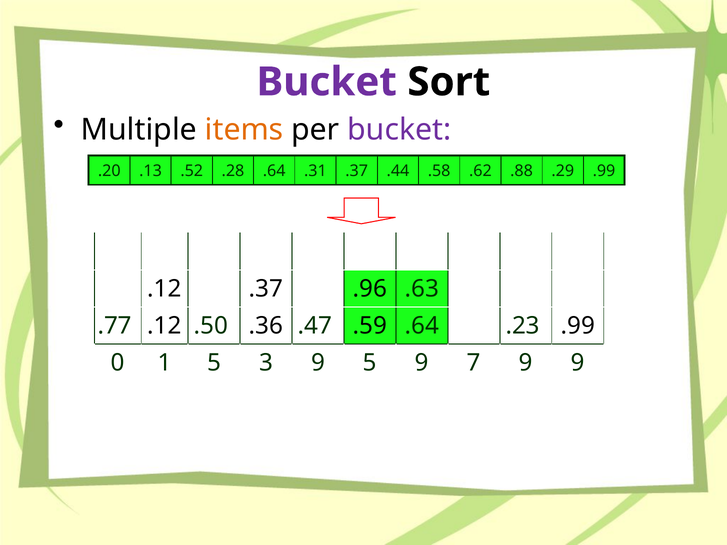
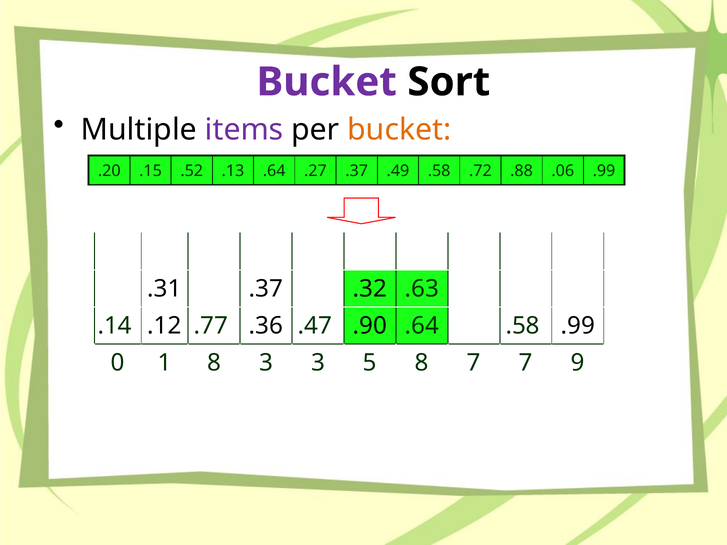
items colour: orange -> purple (244, 130)
bucket colour: purple -> orange (399, 130)
.13: .13 -> .15 (151, 171)
.28: .28 -> .13 (233, 171)
.31: .31 -> .27 (315, 171)
.44: .44 -> .49 (398, 171)
.62: .62 -> .72 (480, 171)
.29: .29 -> .06 (563, 171)
.12: .12 -> .31 (165, 289)
.96: .96 -> .32 (370, 289)
.77: .77 -> .14 (115, 326)
.50: .50 -> .77 (211, 326)
.59: .59 -> .90 (370, 326)
.64 .23: .23 -> .58 (523, 326)
1 5: 5 -> 8 (214, 363)
3 9: 9 -> 3 (318, 363)
5 9: 9 -> 8 (422, 363)
7 9: 9 -> 7 (526, 363)
